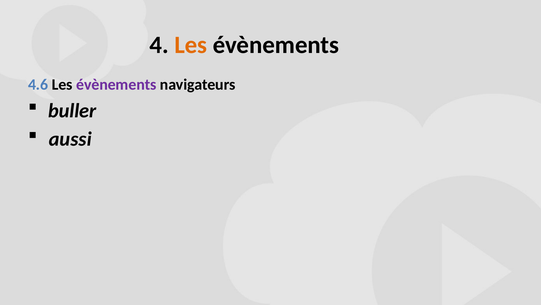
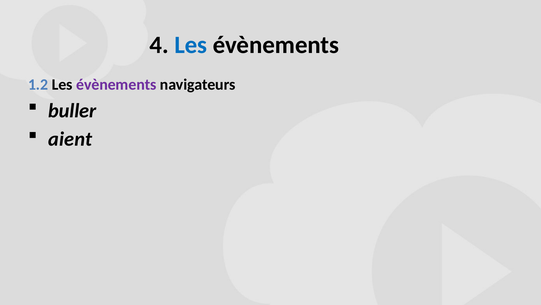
Les colour: orange -> blue (191, 45)
4.6: 4.6 -> 1.2 (38, 84)
aussi: aussi -> aient (70, 139)
